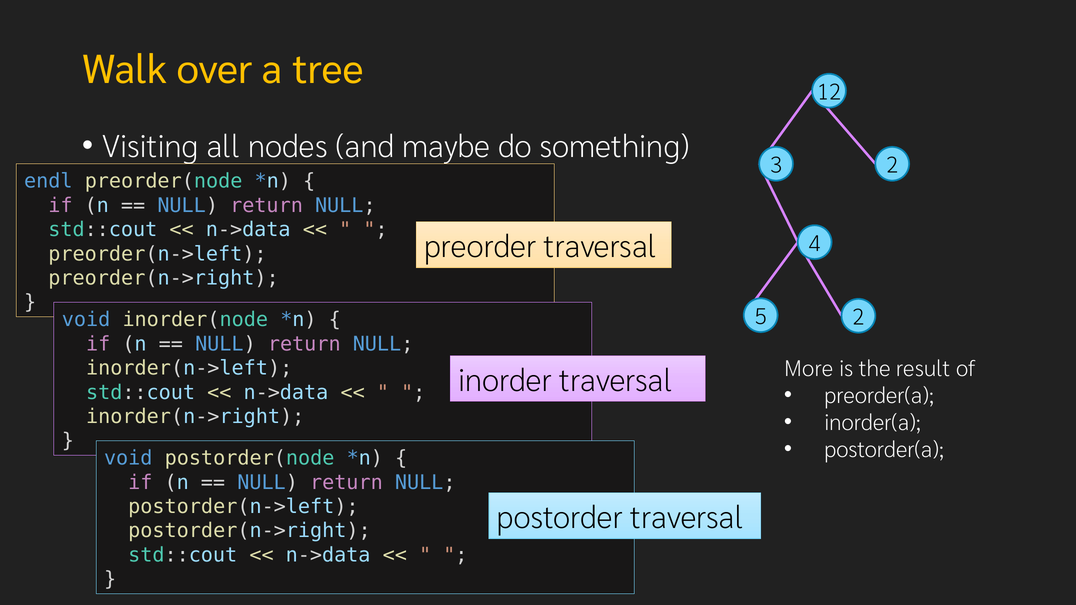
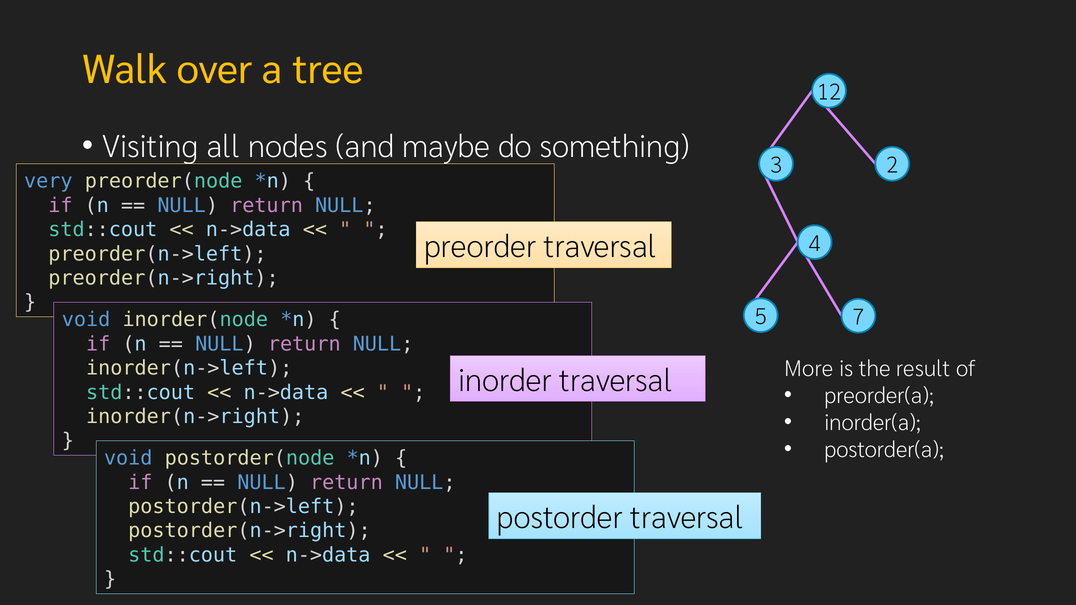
endl: endl -> very (48, 181)
5 2: 2 -> 7 (858, 317)
